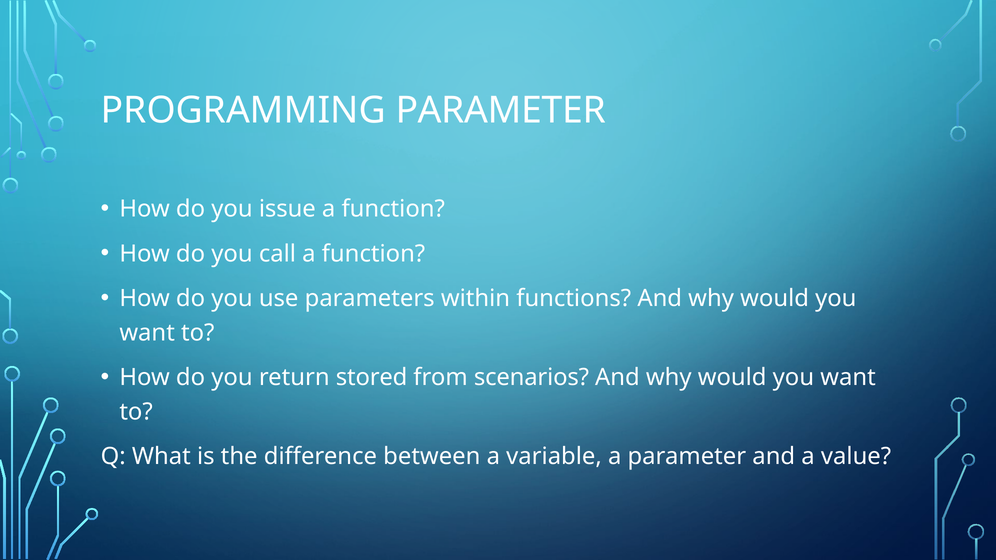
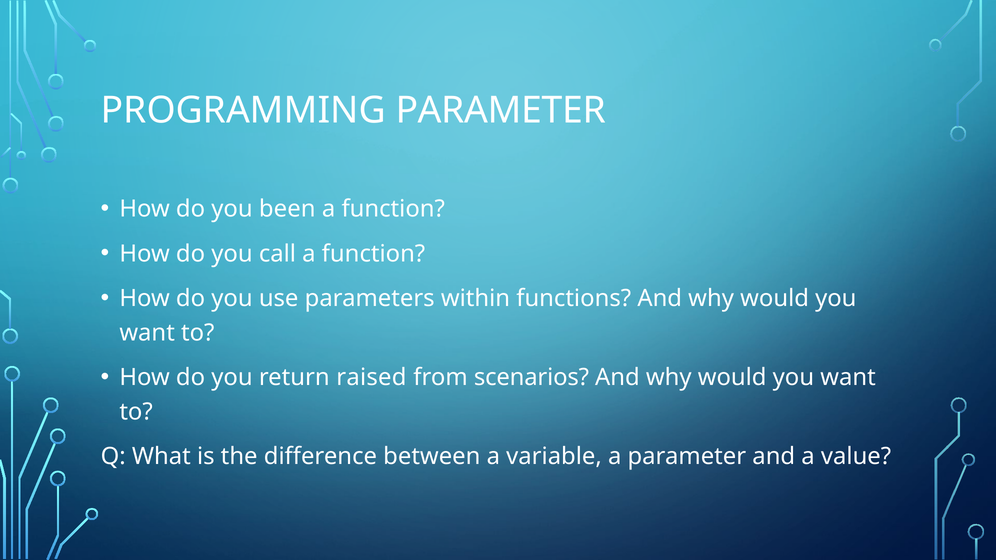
issue: issue -> been (287, 209)
stored: stored -> raised (371, 378)
